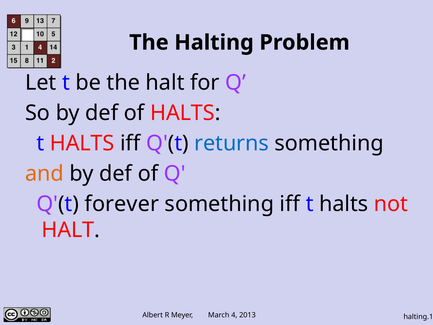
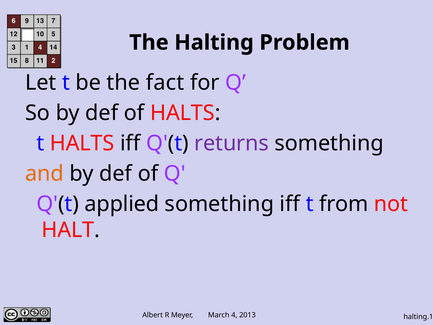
the halt: halt -> fact (165, 82)
returns colour: blue -> purple (232, 143)
forever: forever -> applied (122, 204)
iff t halts: halts -> from (344, 204)
